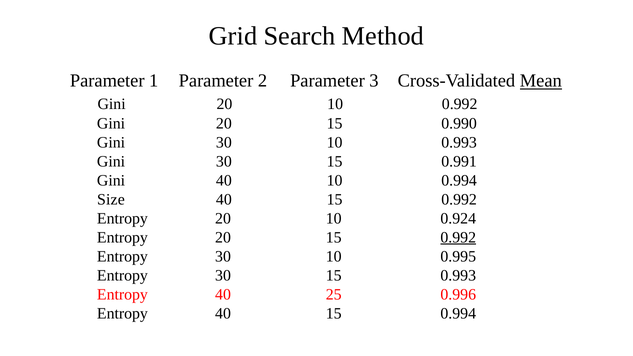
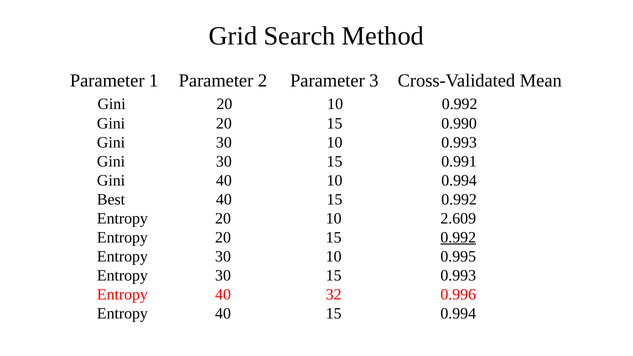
Mean underline: present -> none (541, 81)
Size: Size -> Best (111, 199)
0.924: 0.924 -> 2.609 (458, 218)
25: 25 -> 32 (334, 294)
